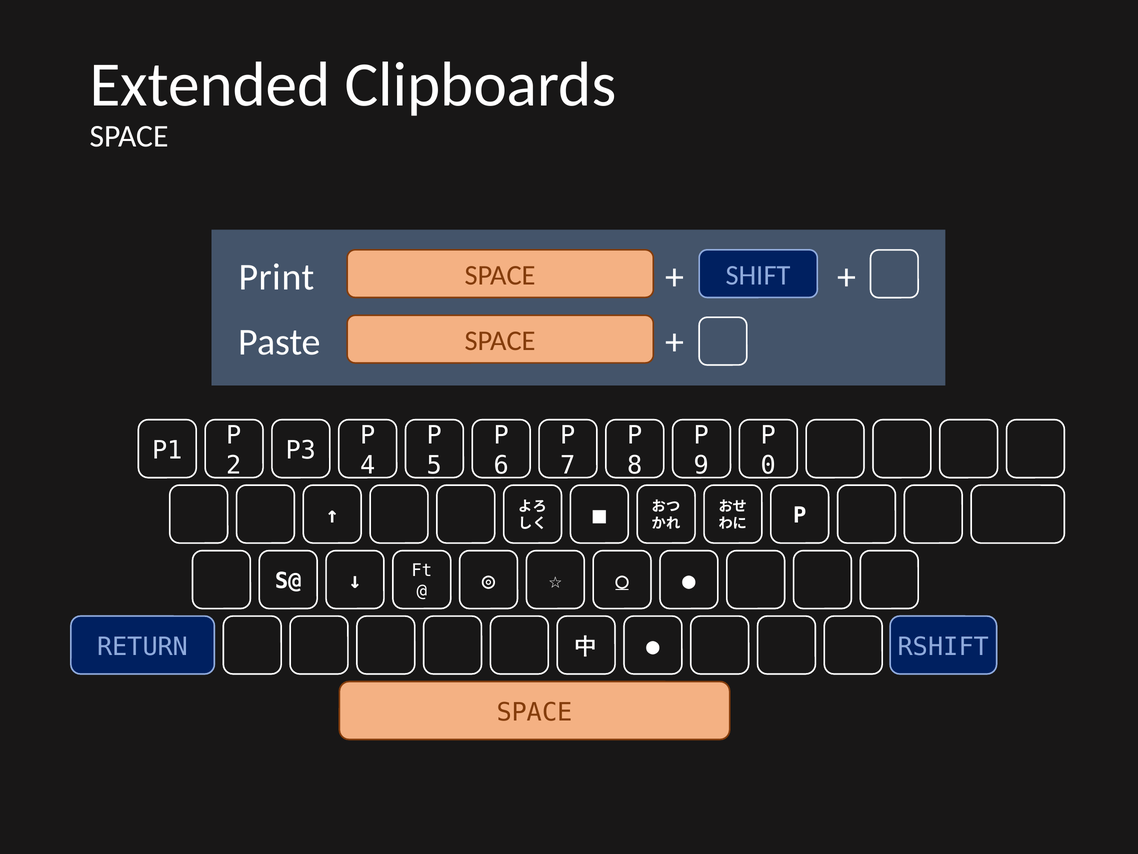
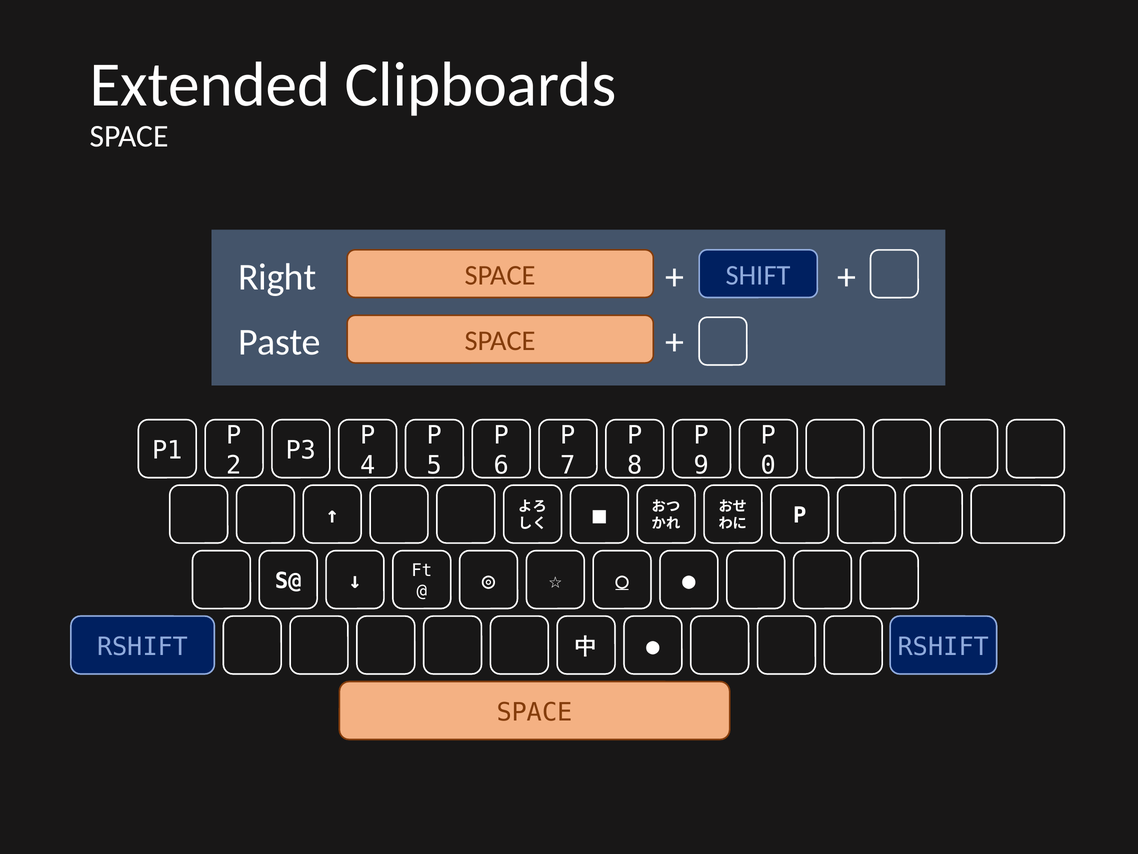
Print: Print -> Right (277, 277)
RETURN: RETURN -> RSHIFT (143, 646)
